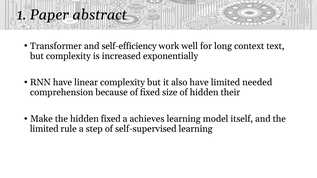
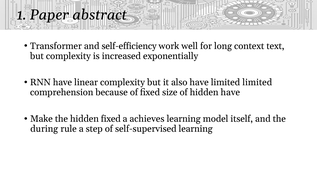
limited needed: needed -> limited (257, 83)
hidden their: their -> have (230, 93)
limited: limited -> during (44, 129)
